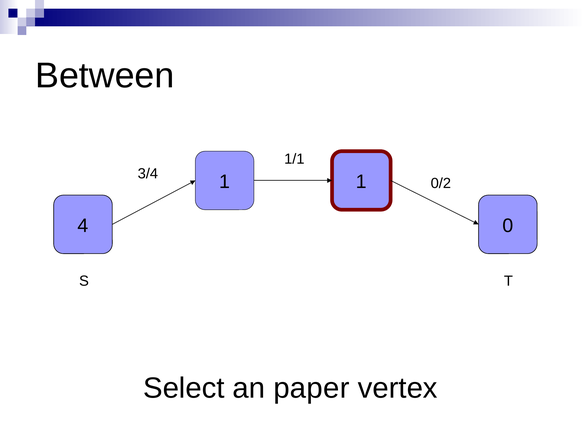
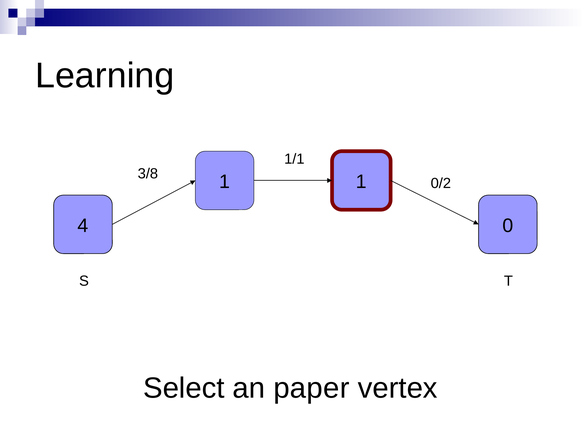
Between: Between -> Learning (105, 76)
3/4: 3/4 -> 3/8 (148, 174)
